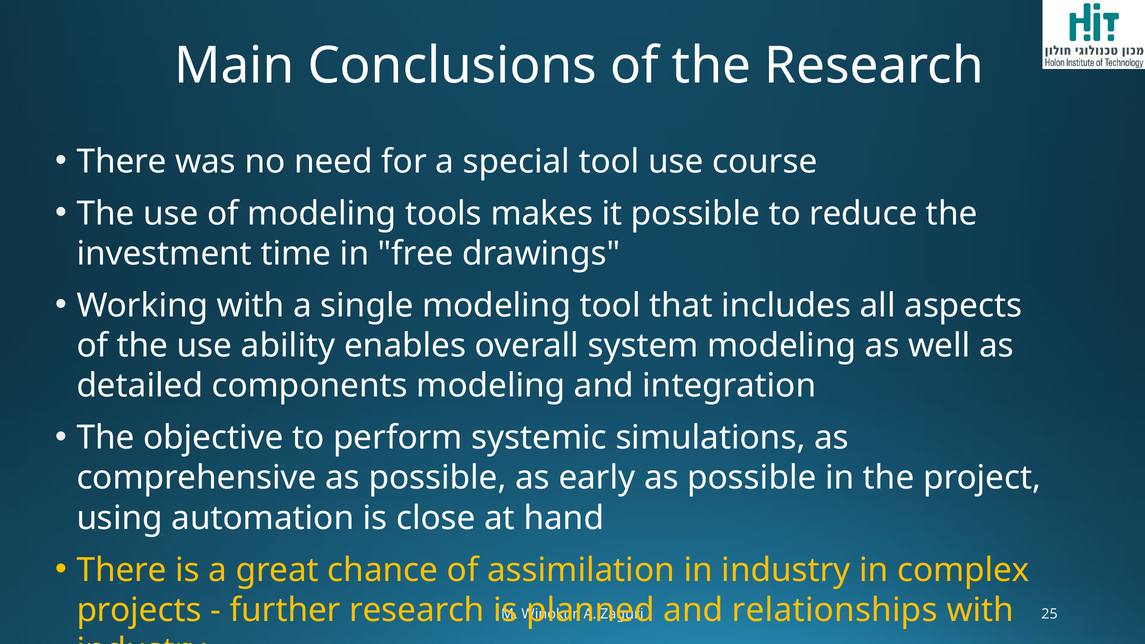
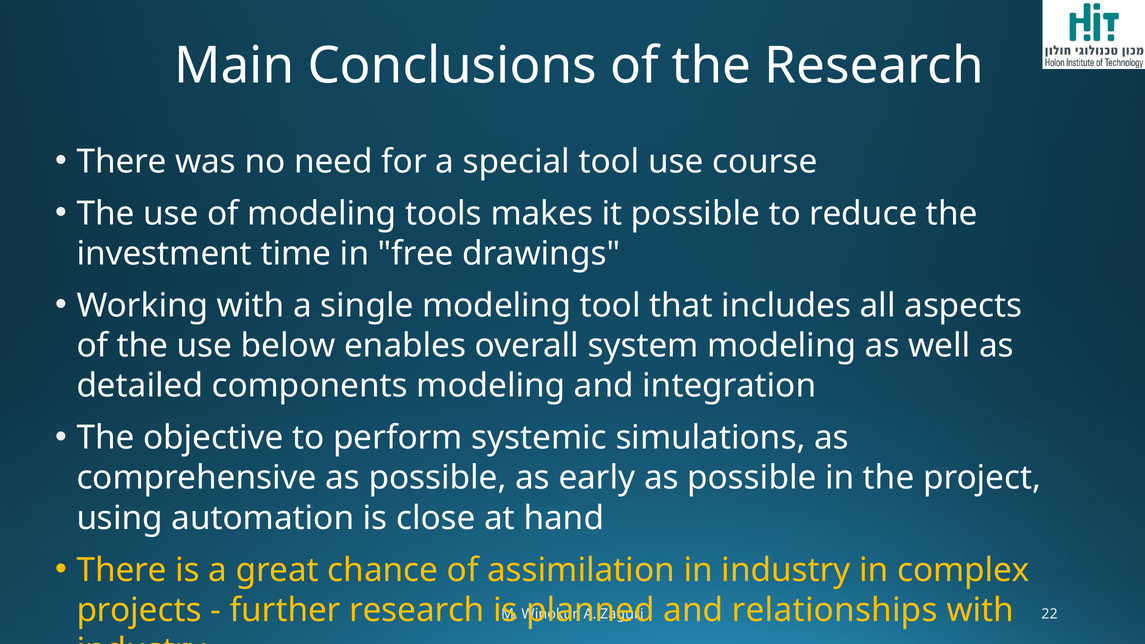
ability: ability -> below (288, 346)
25: 25 -> 22 (1050, 614)
